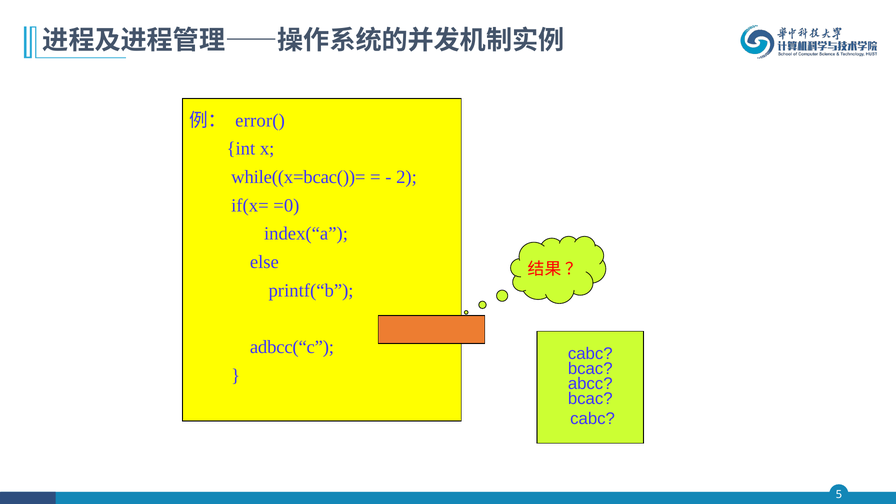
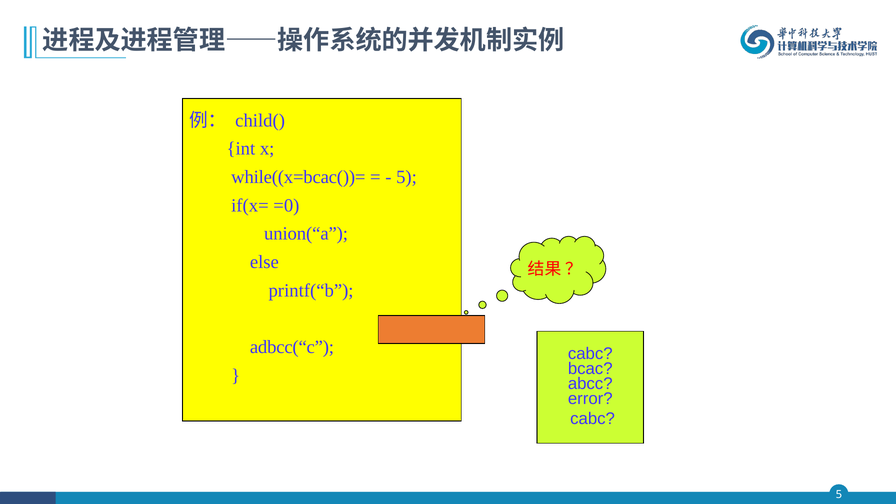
error(: error( -> child( (260, 120)
2: 2 -> 5 (407, 177)
index(“a: index(“a -> union(“a (306, 234)
bcac: bcac -> error (590, 399)
